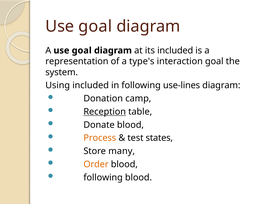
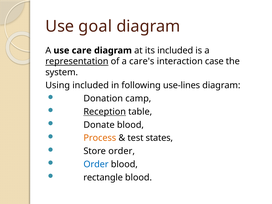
A use goal: goal -> care (82, 50)
representation underline: none -> present (77, 61)
type's: type's -> care's (142, 61)
interaction goal: goal -> case (214, 61)
Store many: many -> order (122, 151)
Order colour: orange -> blue (96, 164)
following: following -> rectangle (103, 177)
